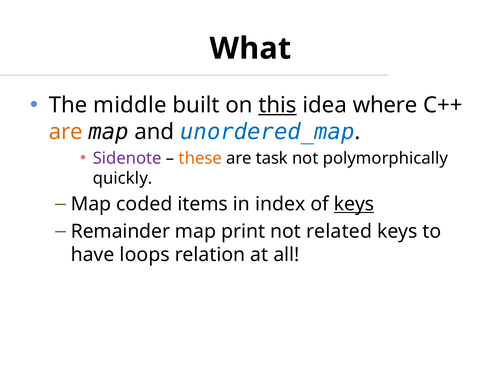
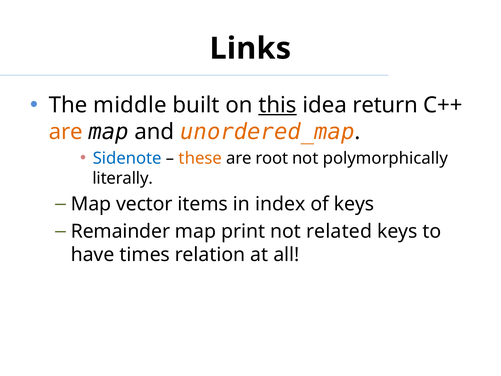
What: What -> Links (250, 48)
where: where -> return (385, 105)
unordered_map colour: blue -> orange (267, 132)
Sidenote colour: purple -> blue (127, 158)
task: task -> root (272, 158)
quickly: quickly -> literally (123, 178)
coded: coded -> vector (144, 204)
keys underline: present -> none (354, 204)
loops: loops -> times (145, 255)
